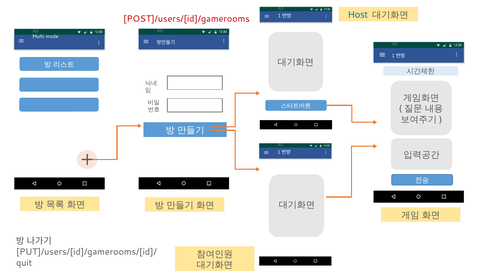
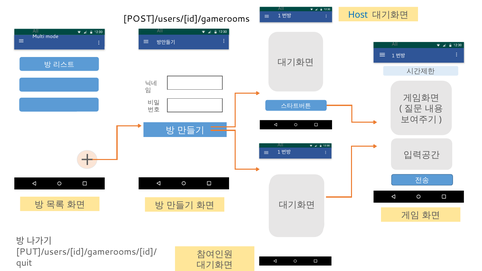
POST]/users/[id]/gamerooms colour: red -> black (187, 19)
